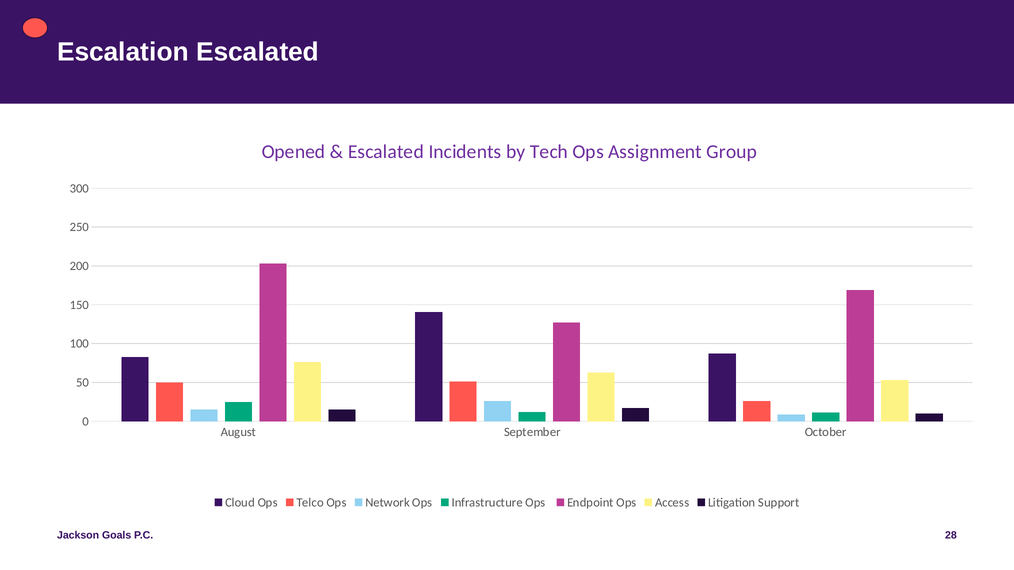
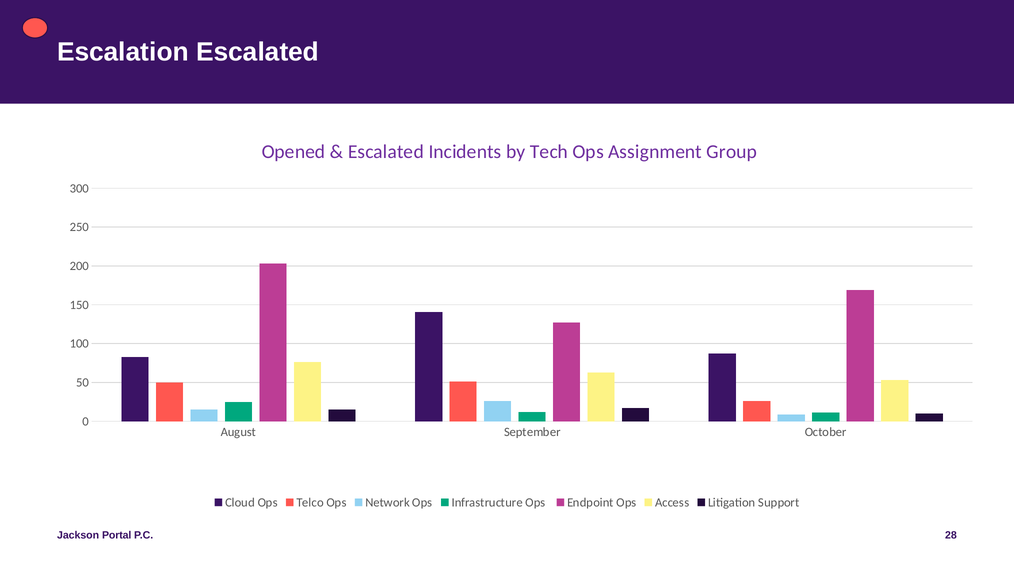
Goals: Goals -> Portal (117, 536)
